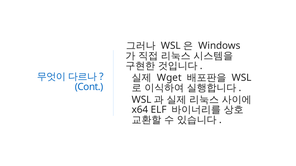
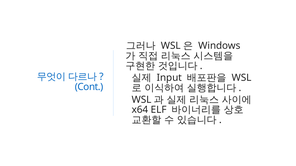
Wget: Wget -> Input (169, 78)
